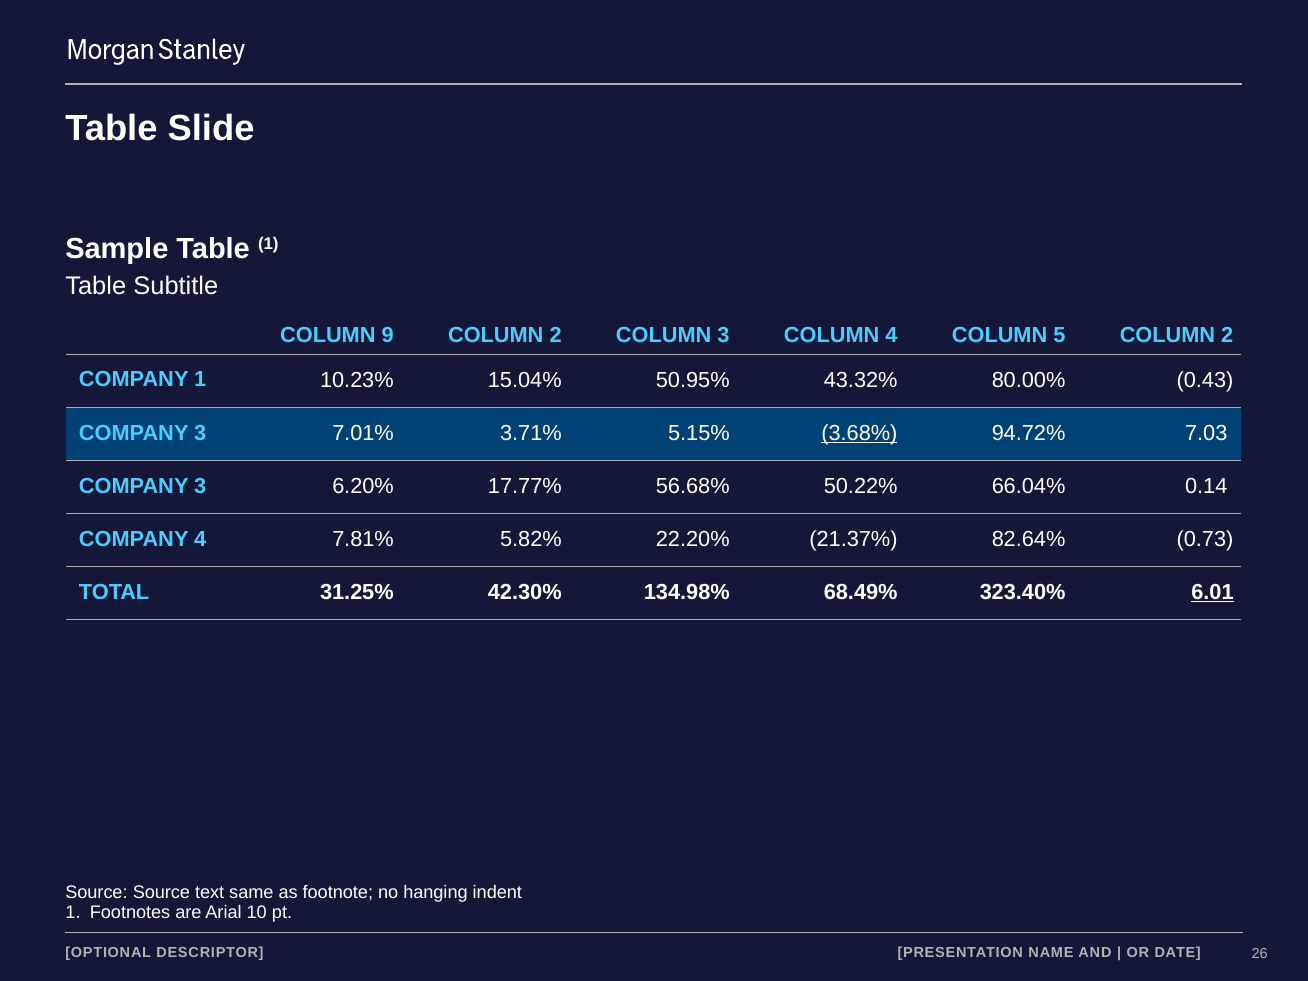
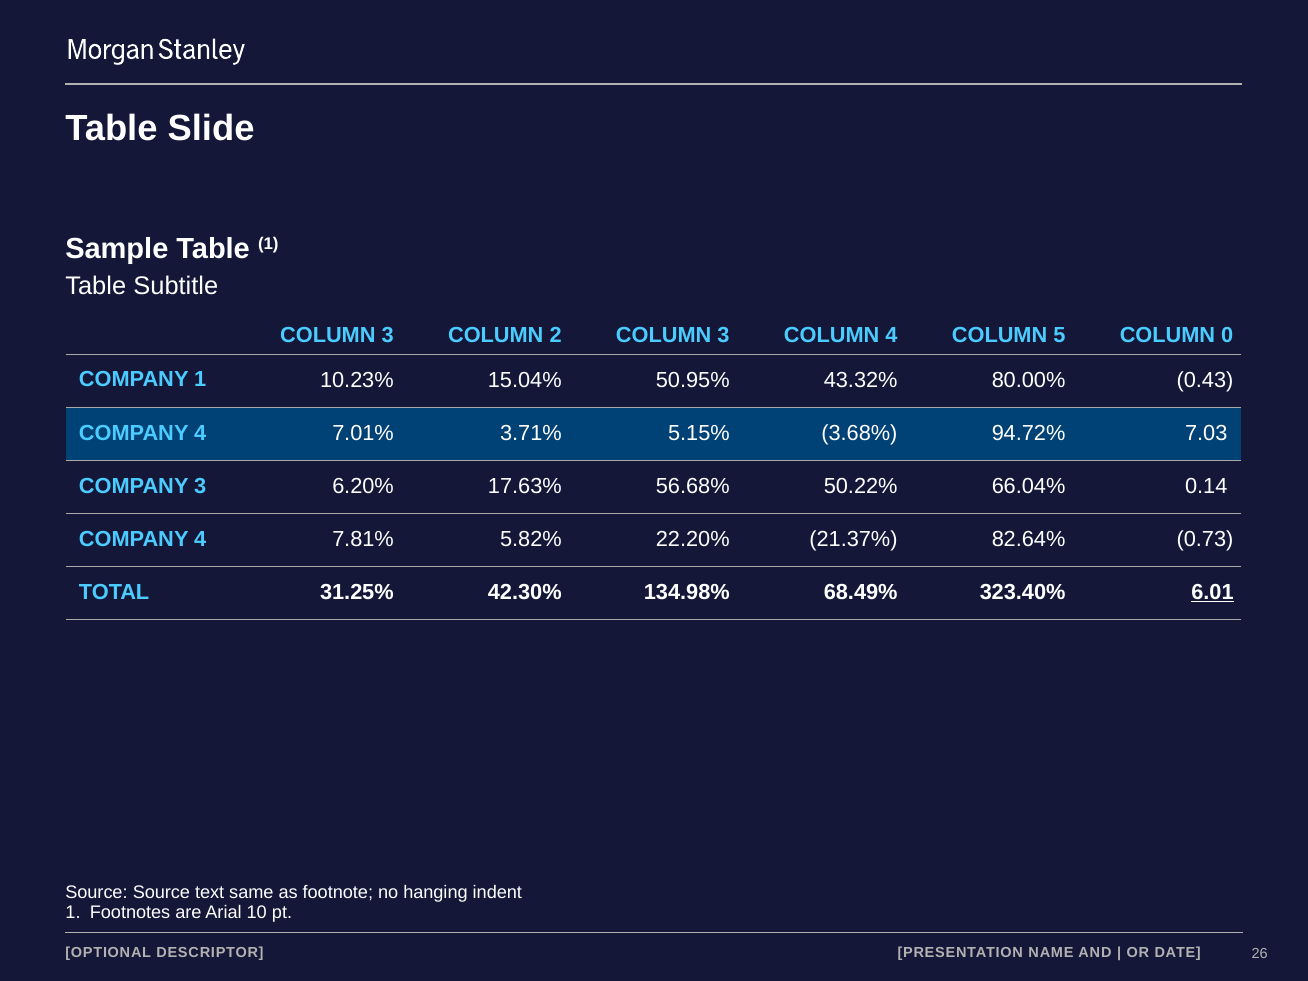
9: 9 -> 3 (388, 336)
5 COLUMN 2: 2 -> 0 (1227, 336)
3: 3 -> 4 (200, 433)
3.68% underline: present -> none (859, 433)
17.77%: 17.77% -> 17.63% (525, 486)
